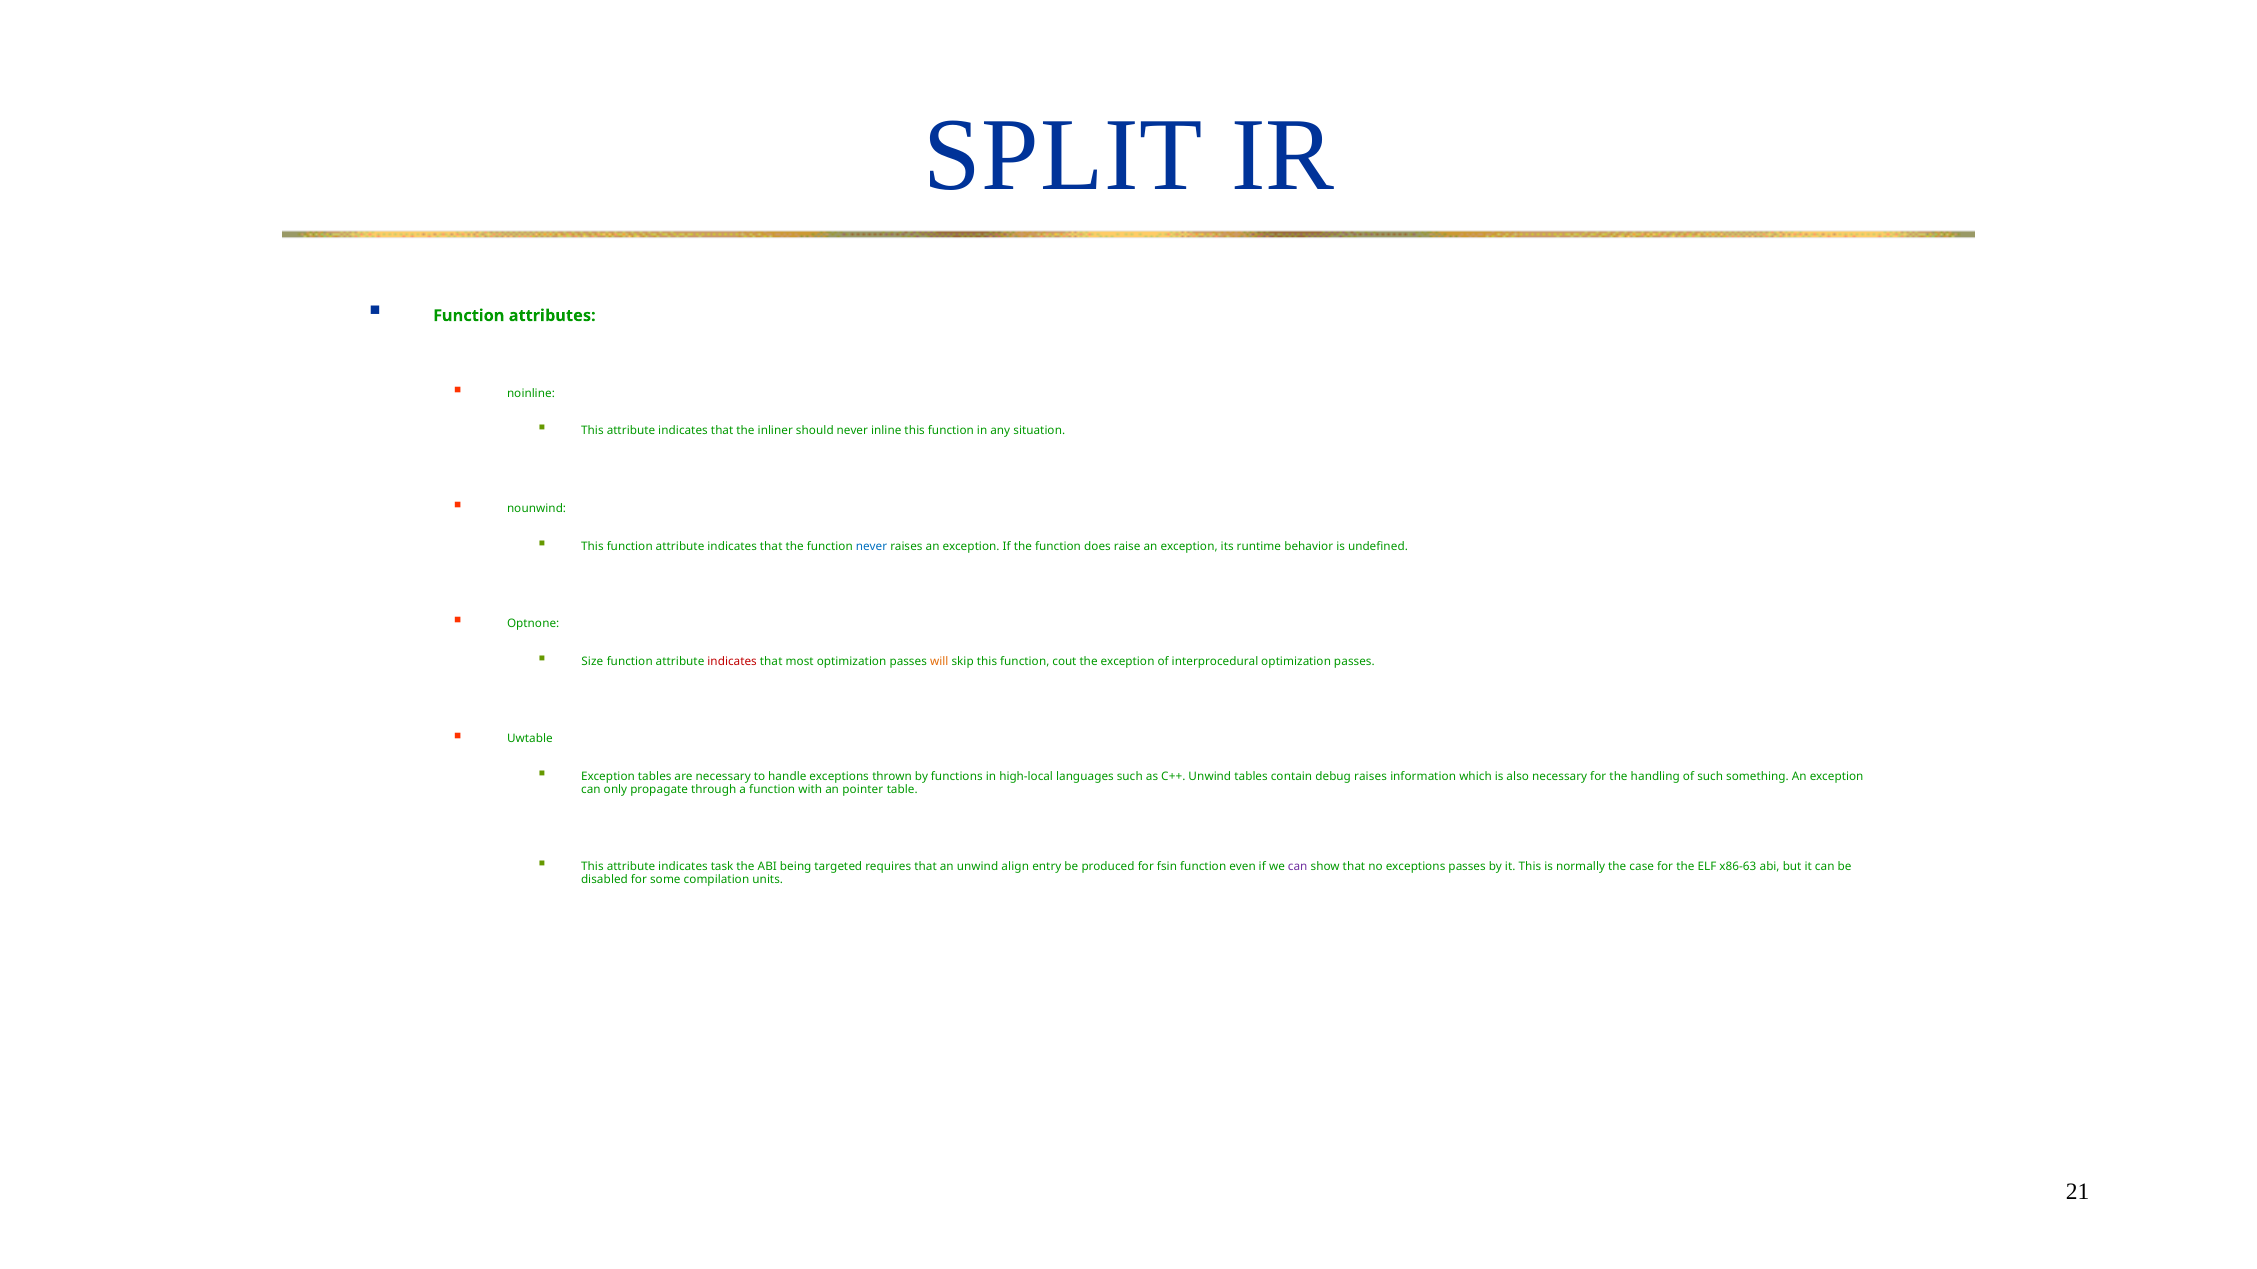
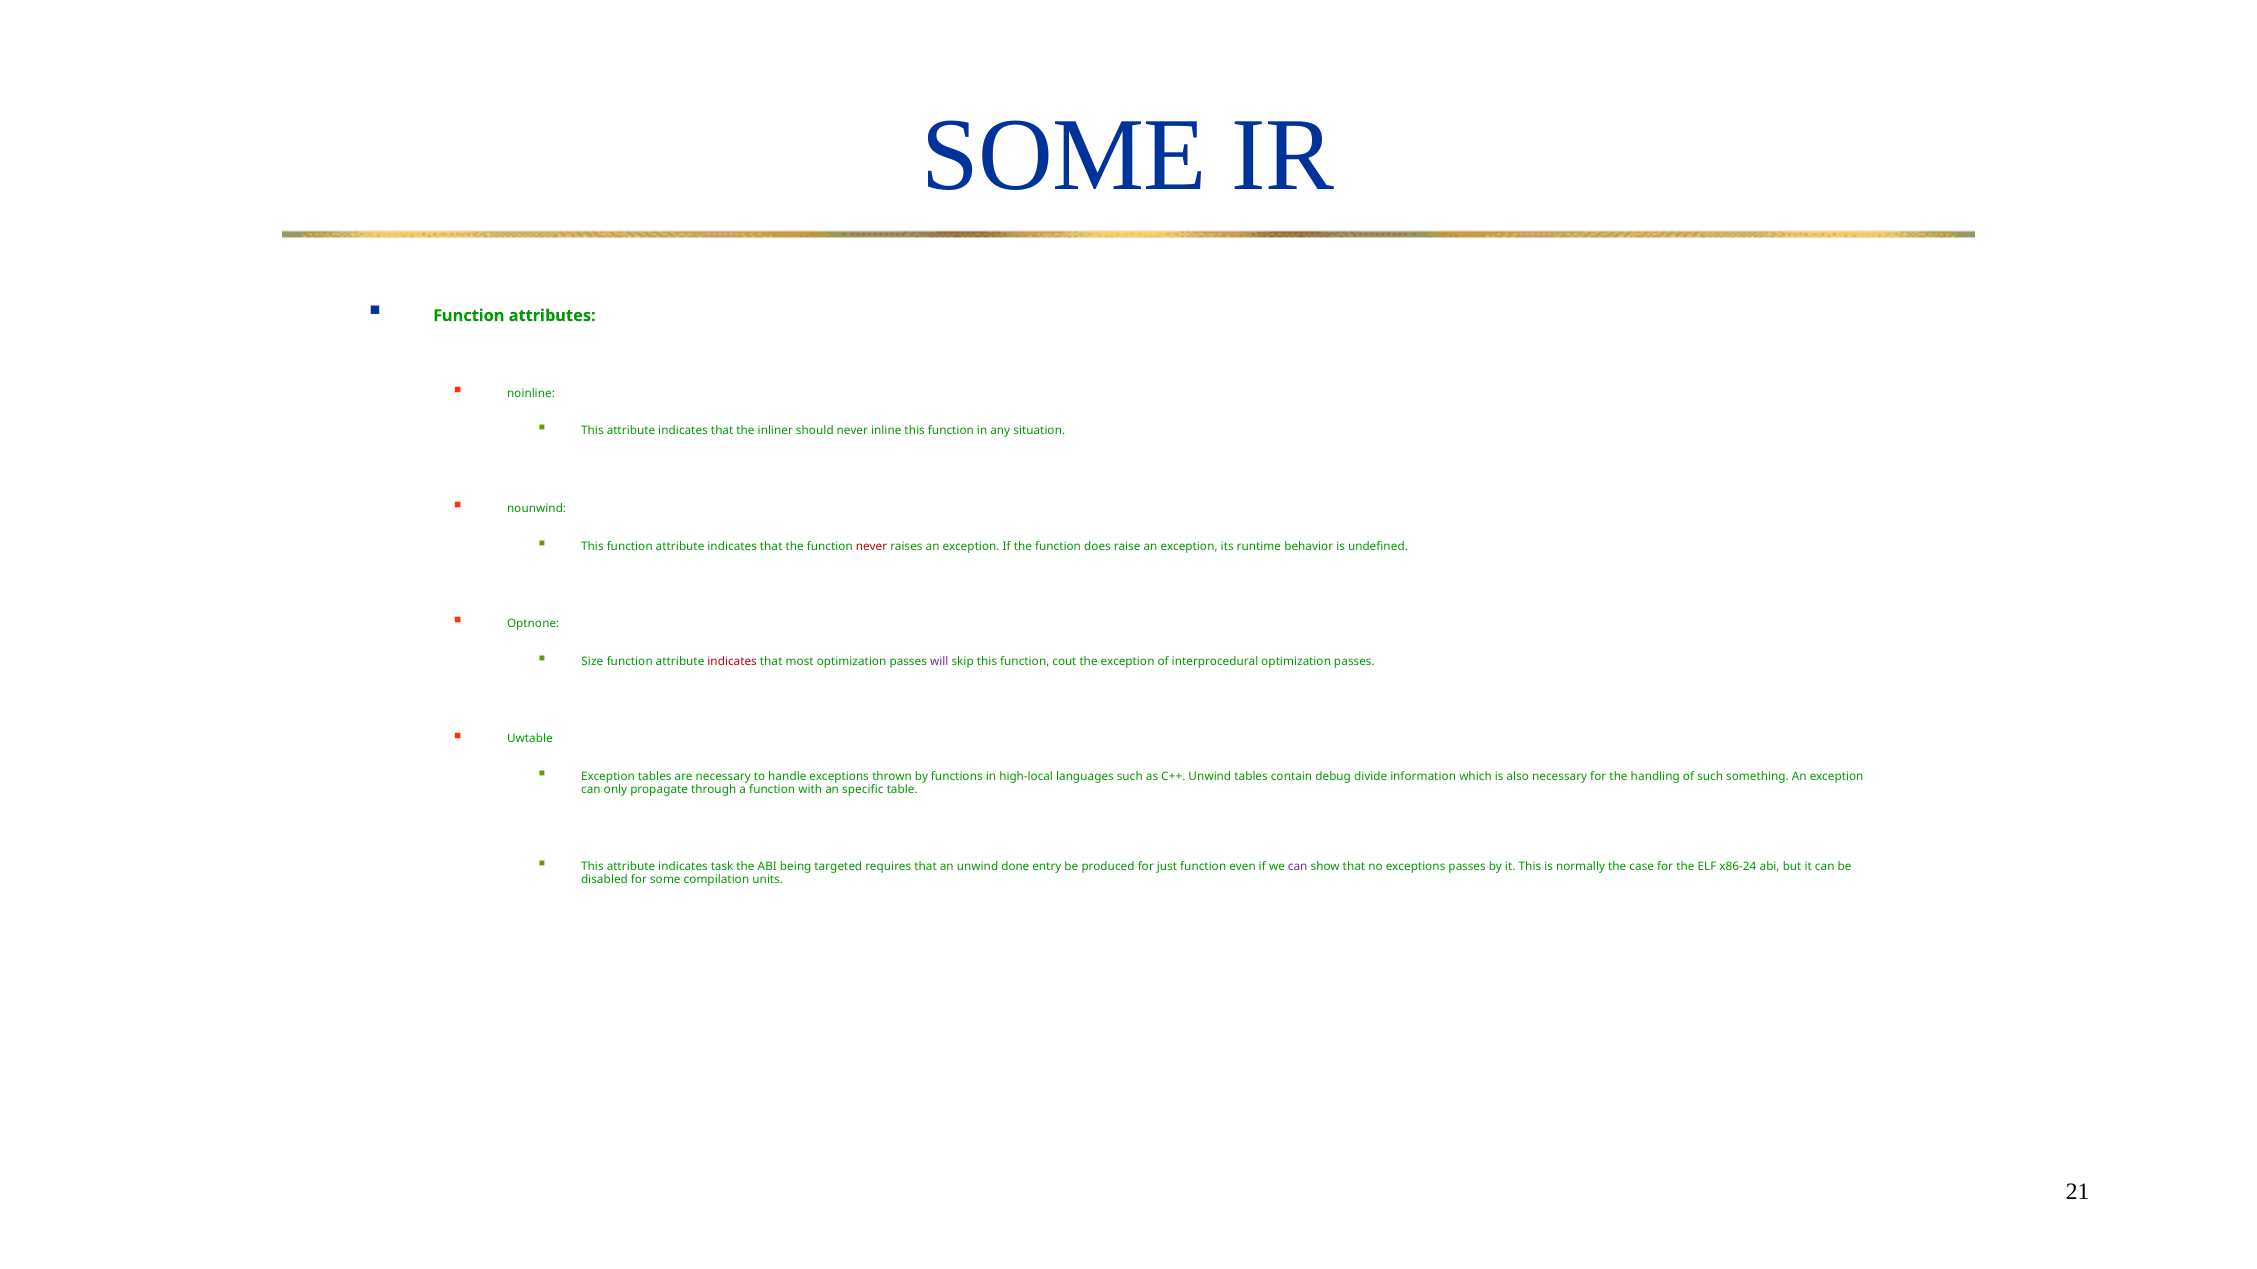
SPLIT: SPLIT -> SOME (1064, 155)
never colour: blue -> red (871, 547)
will colour: orange -> purple (939, 662)
debug raises: raises -> divide (1371, 777)
pointer: pointer -> specific (863, 790)
align: align -> done (1015, 867)
fsin: fsin -> just (1167, 867)
x86-63: x86-63 -> x86-24 (1738, 867)
